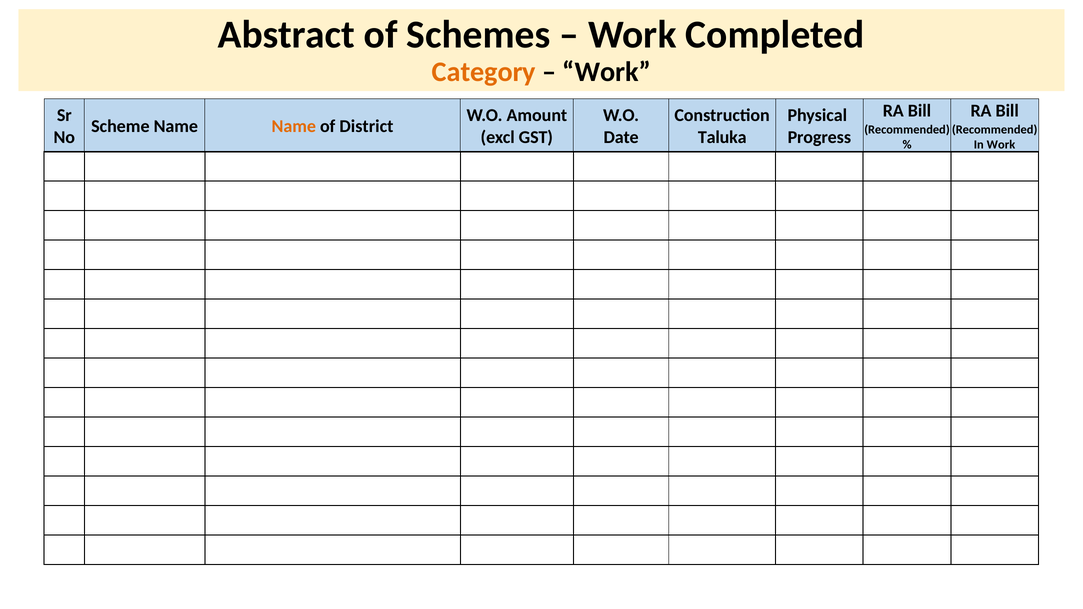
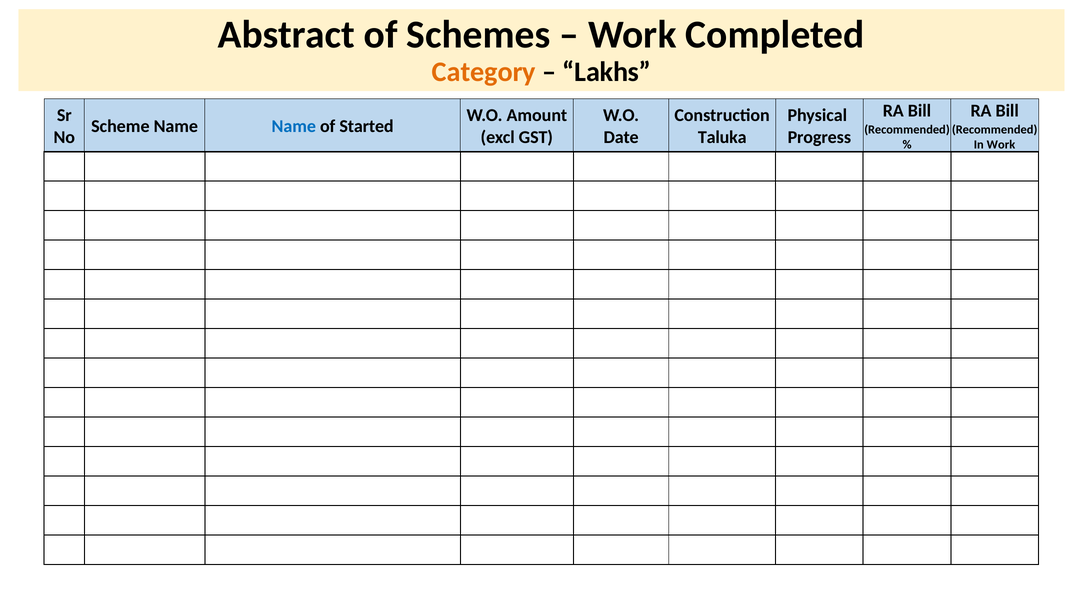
Work: Work -> Lakhs (607, 72)
Name colour: orange -> blue (294, 126)
District: District -> Started (367, 126)
